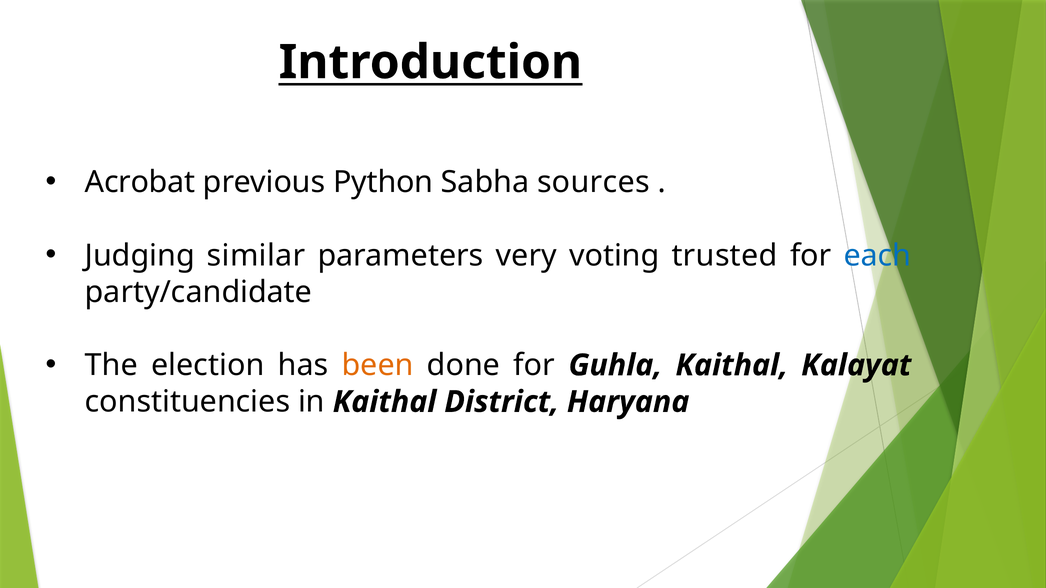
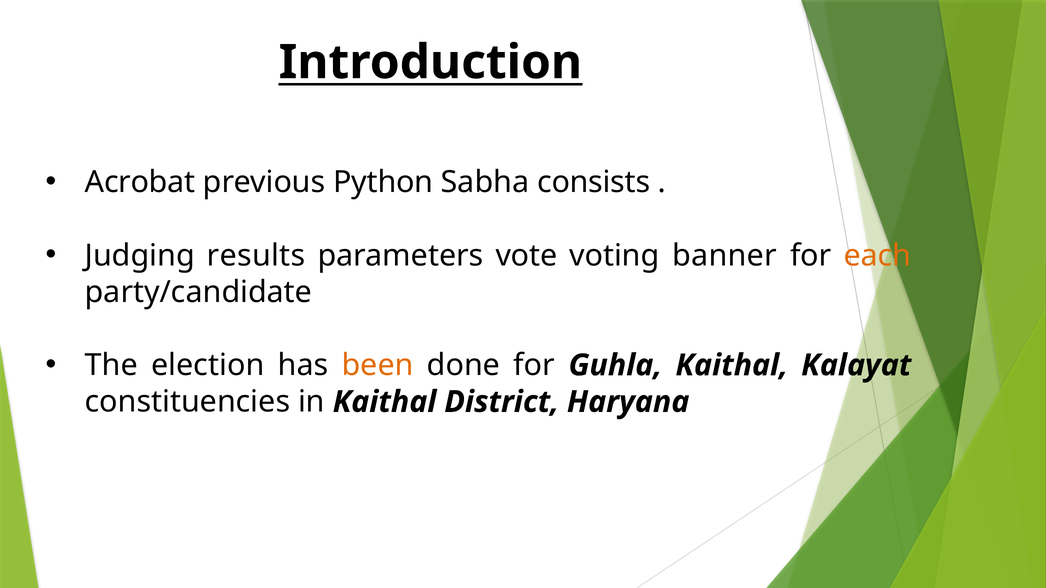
sources: sources -> consists (594, 182)
similar: similar -> results (256, 256)
very: very -> vote (526, 256)
trusted: trusted -> banner (725, 256)
each colour: blue -> orange (877, 256)
